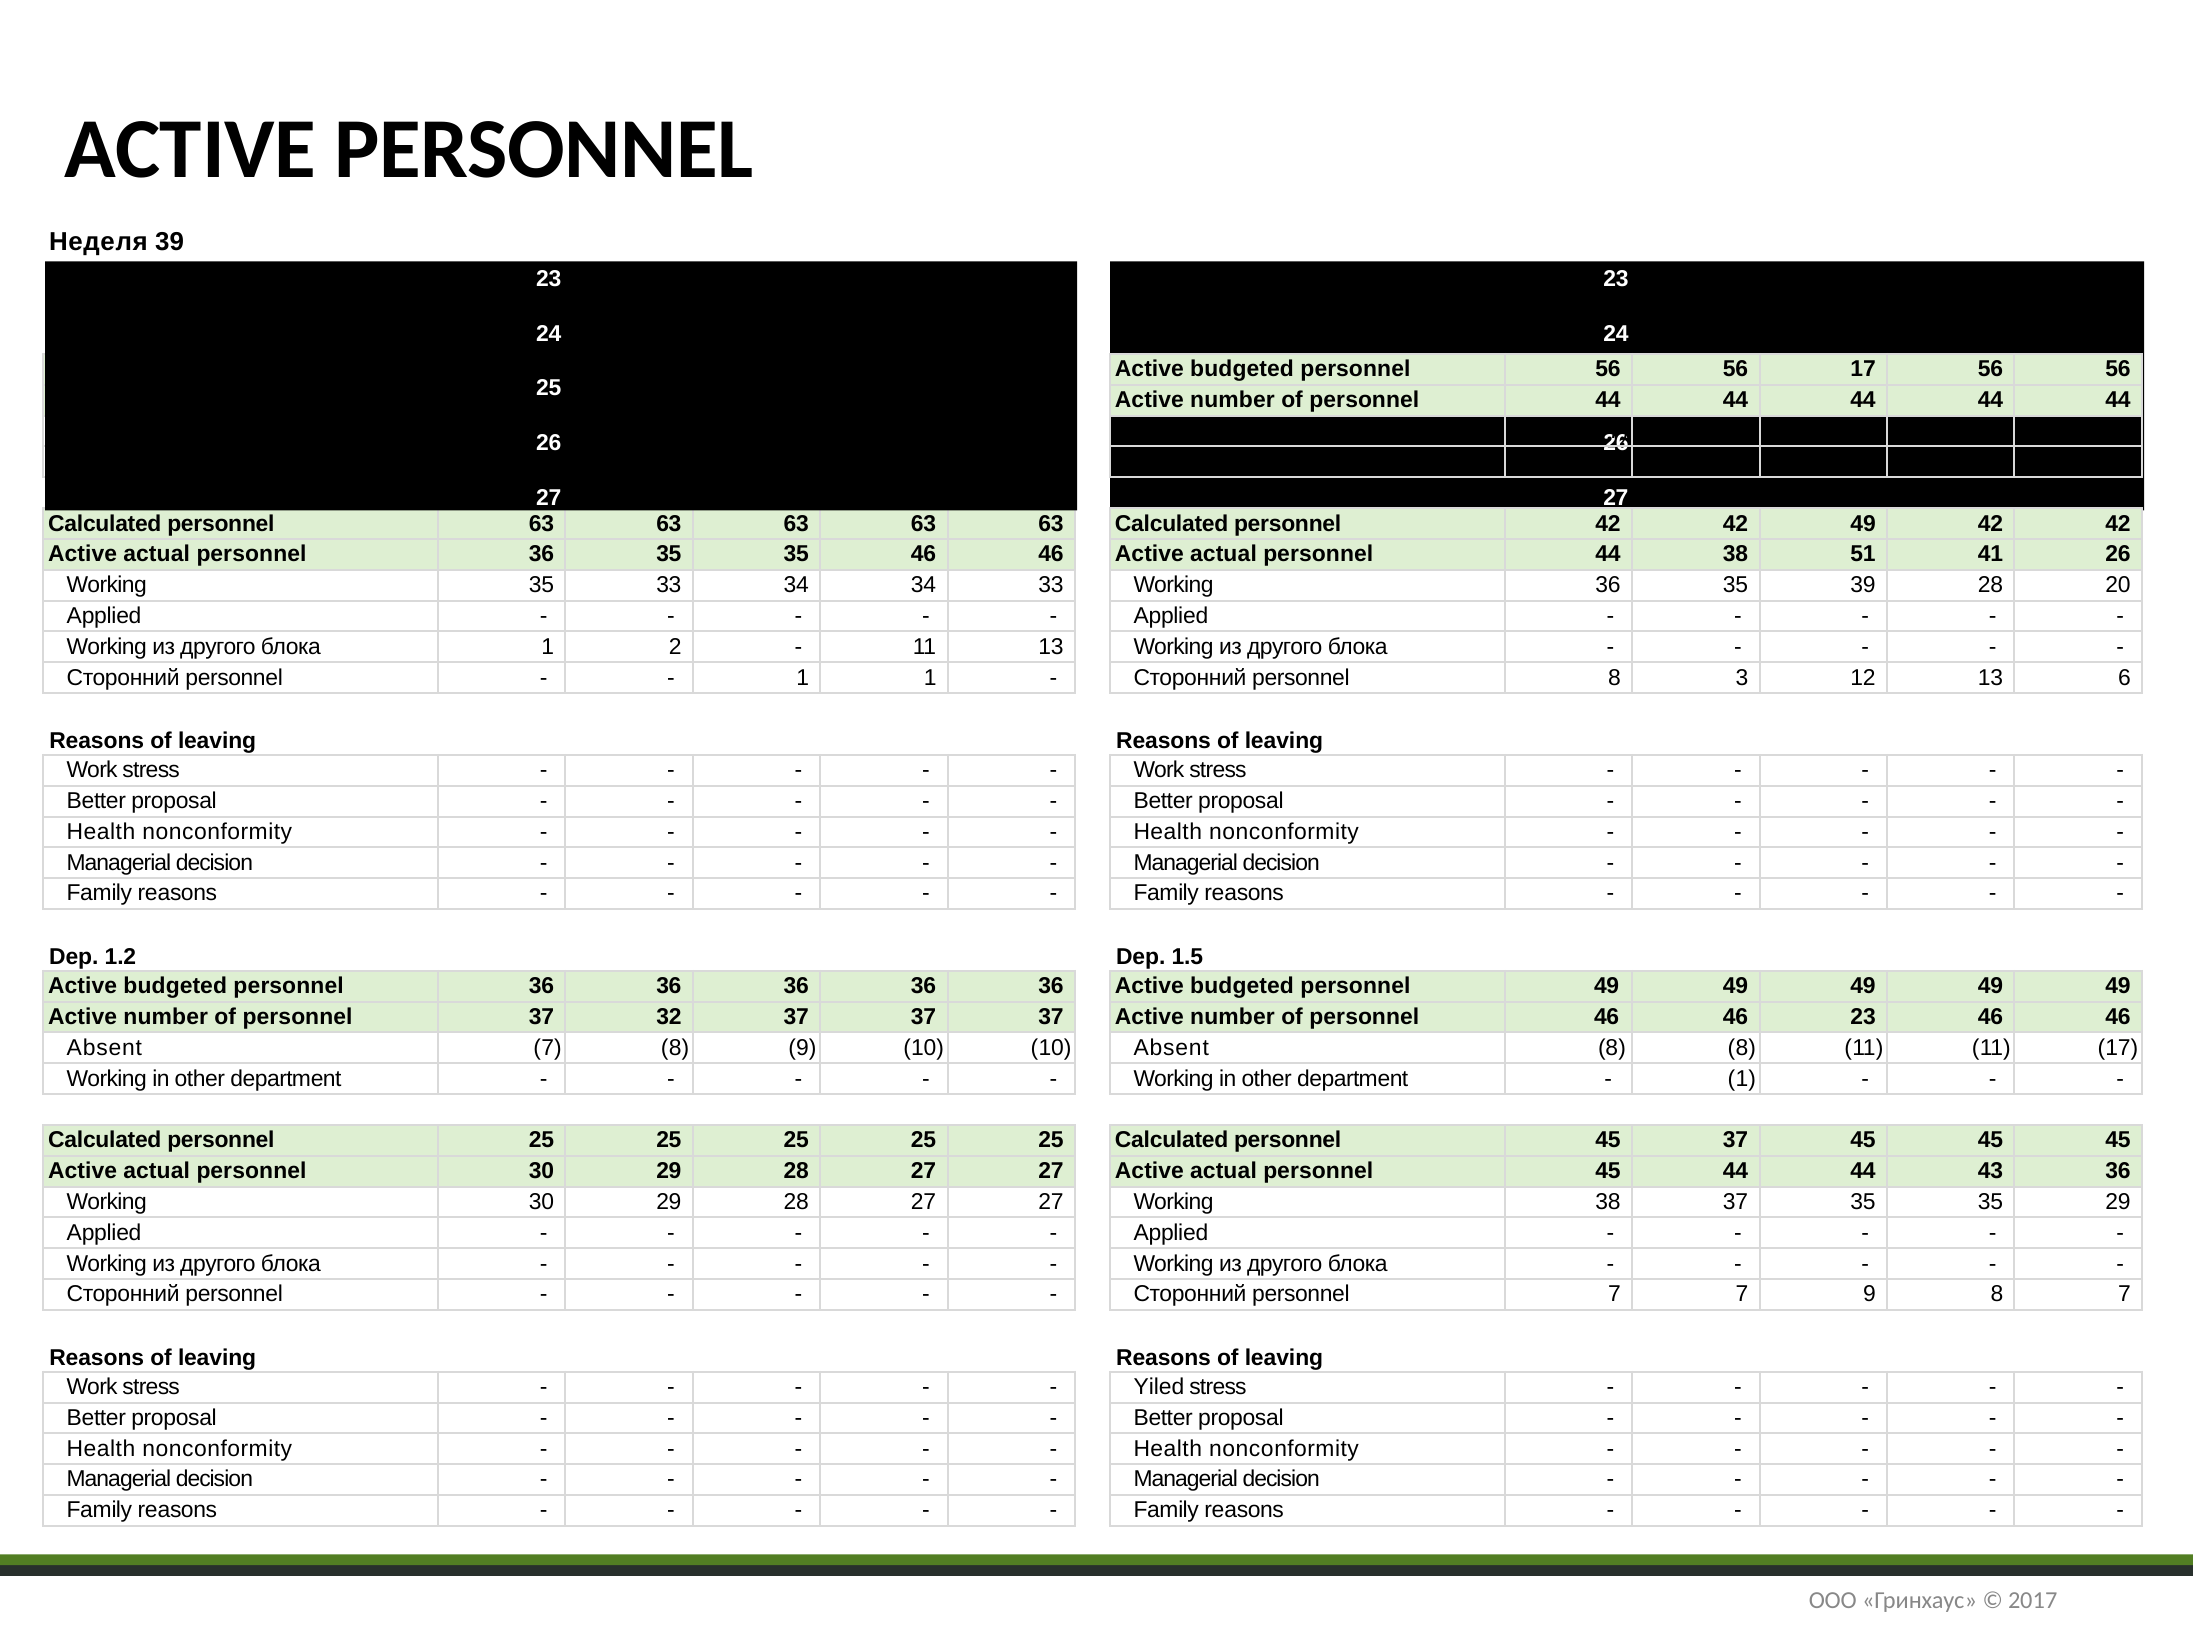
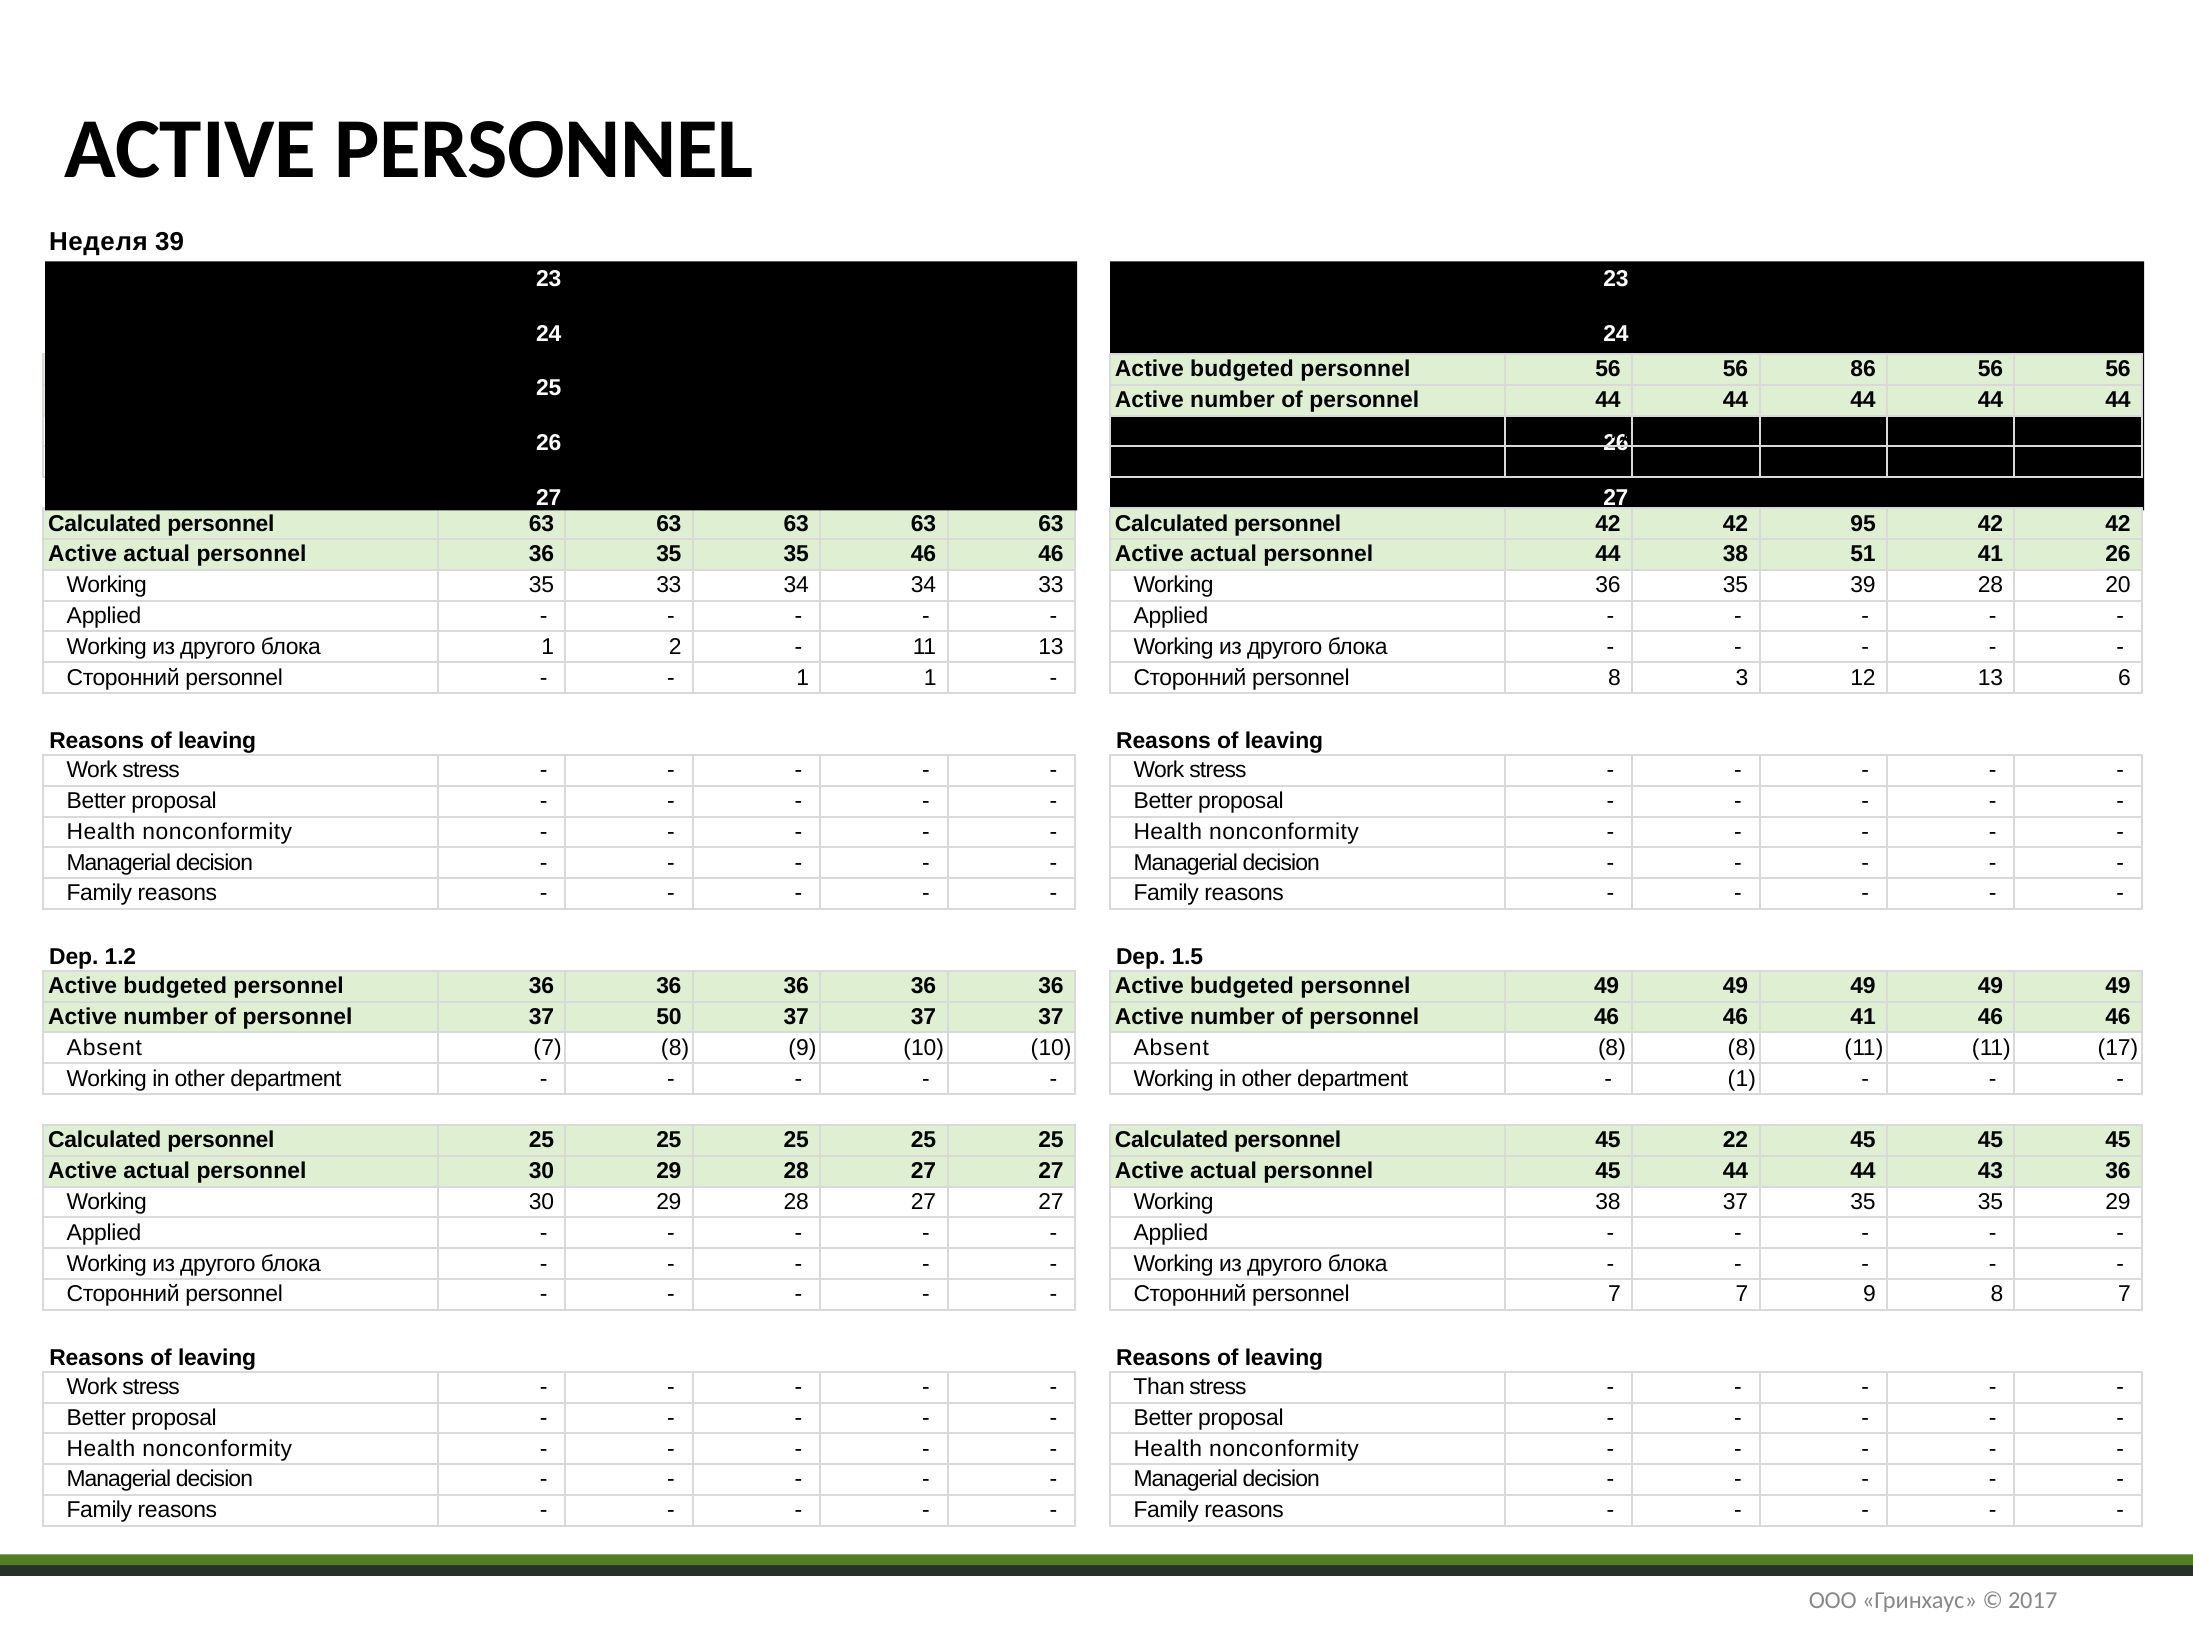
56 17: 17 -> 86 (1863, 369)
42 49: 49 -> 95 (1863, 523)
32: 32 -> 50 (669, 1017)
46 23: 23 -> 41 (1863, 1017)
45 37: 37 -> 22 (1736, 1140)
Yiled: Yiled -> Than (1159, 1387)
